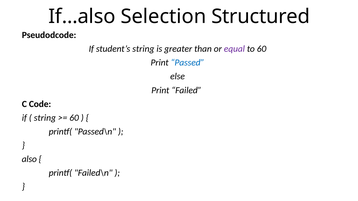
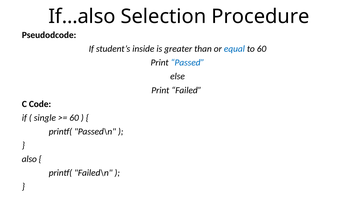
Structured: Structured -> Procedure (261, 17)
student’s string: string -> inside (143, 49)
equal colour: purple -> blue (234, 49)
string: string -> single (45, 118)
